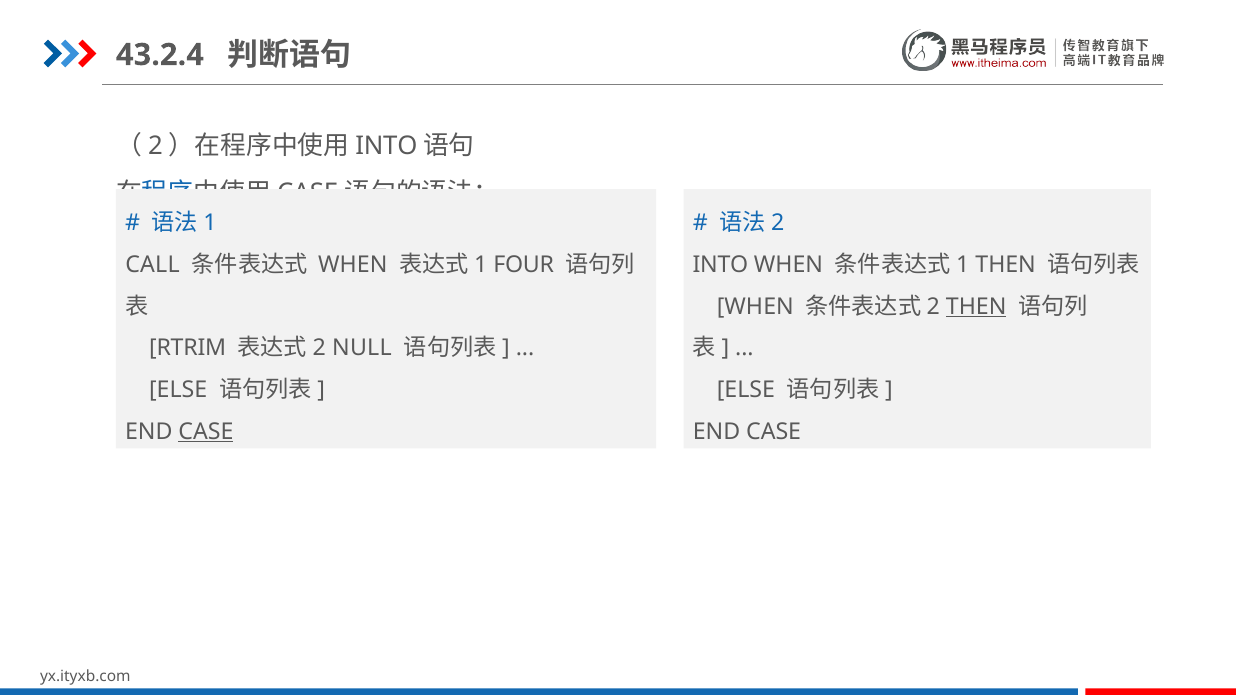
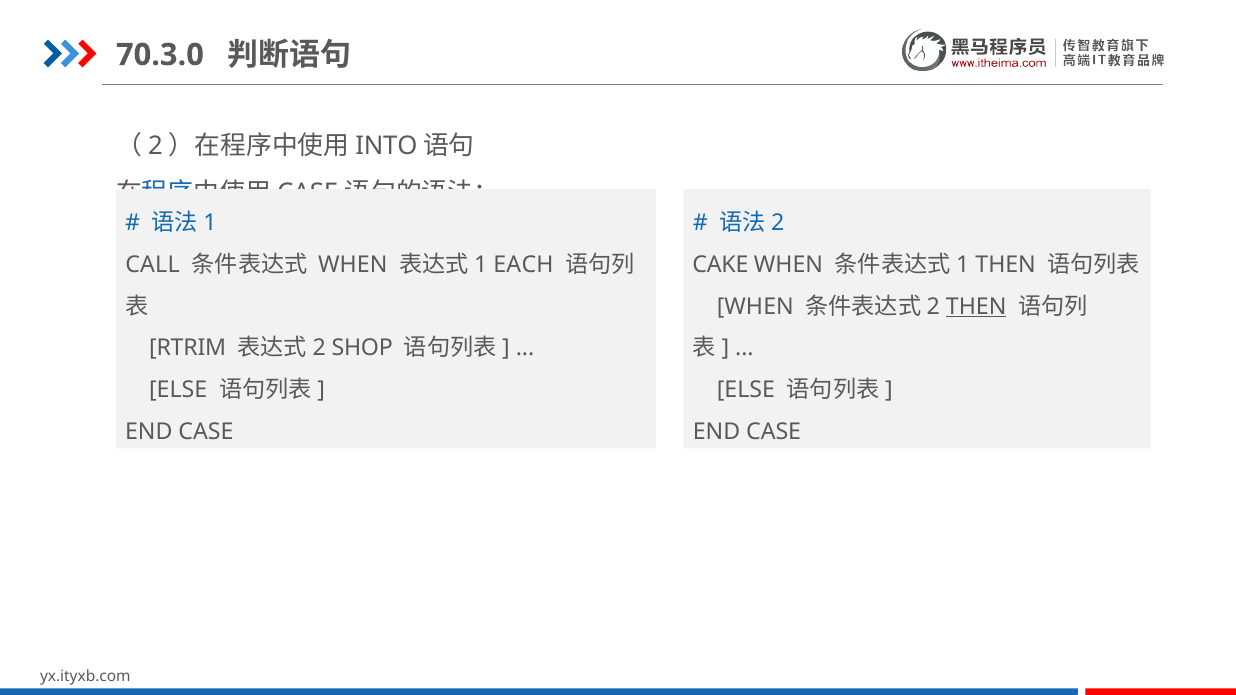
43.2.4: 43.2.4 -> 70.3.0 (160, 55)
FOUR: FOUR -> EACH (523, 265)
INTO: INTO -> CAKE (720, 265)
NULL: NULL -> SHOP (362, 348)
CASE underline: present -> none (206, 432)
